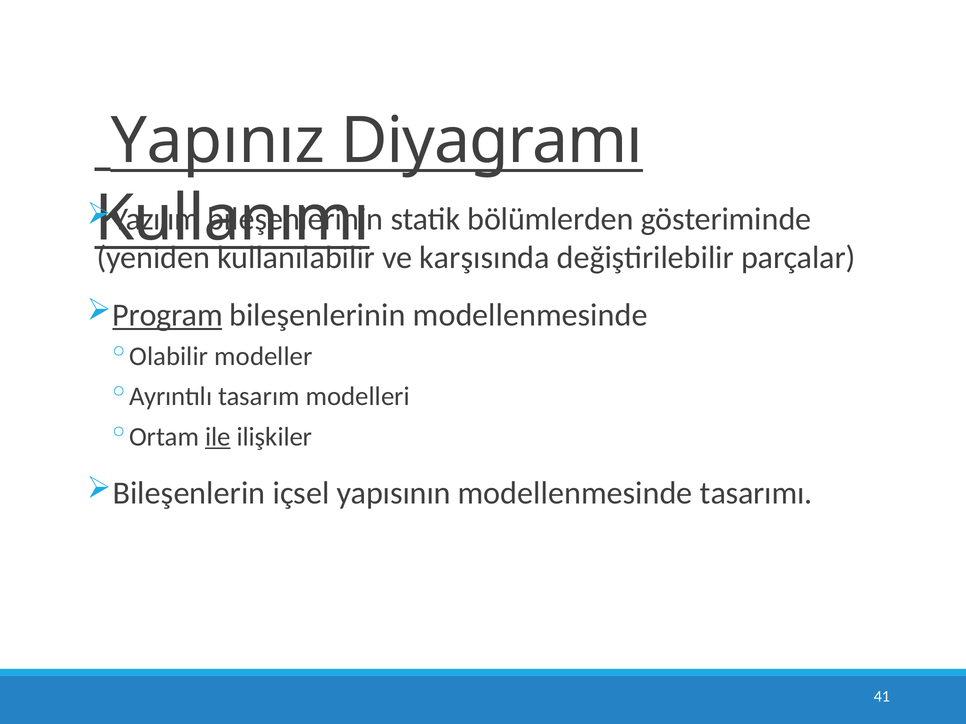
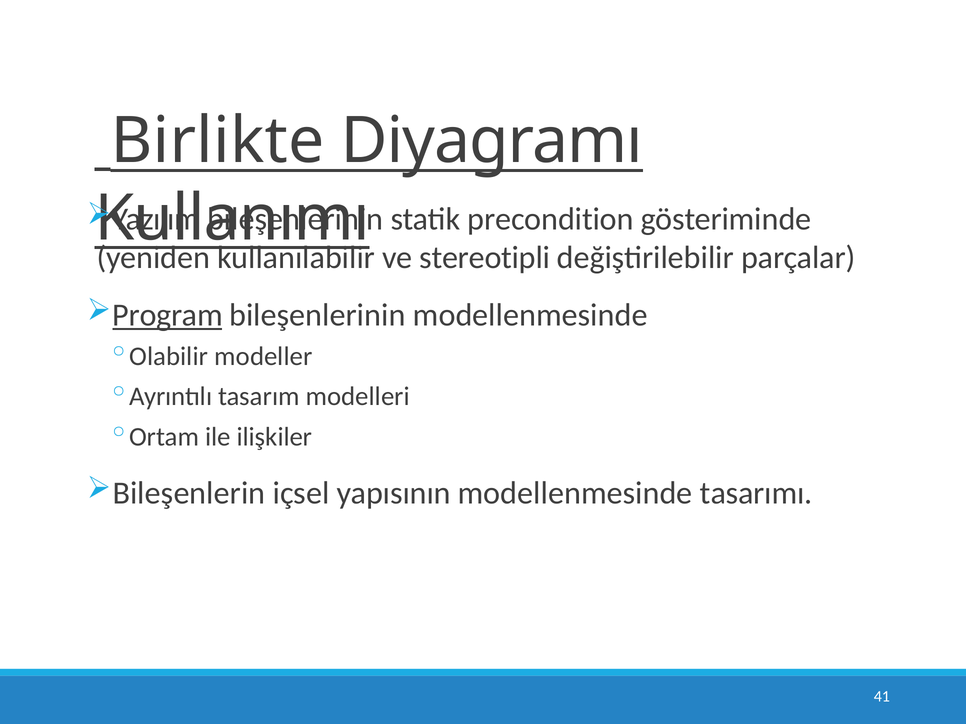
Yapınız: Yapınız -> Birlikte (218, 141)
bölümlerden: bölümlerden -> precondition (550, 219)
karşısında: karşısında -> stereotipli (485, 258)
ile underline: present -> none (218, 437)
